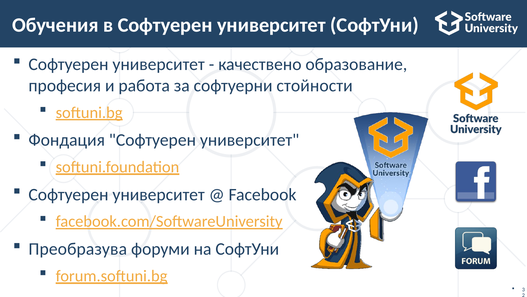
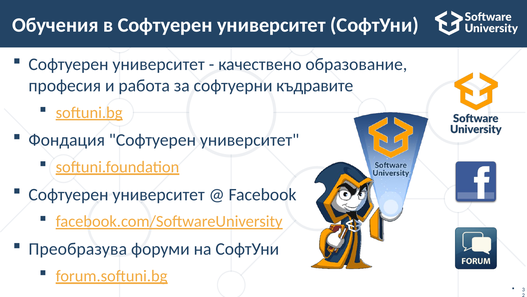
стойности: стойности -> къдравите (315, 85)
